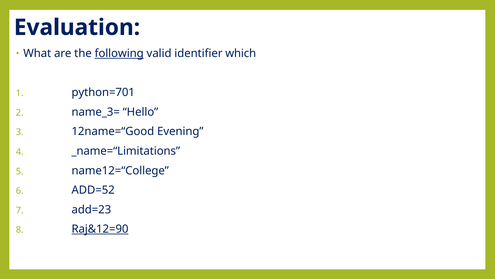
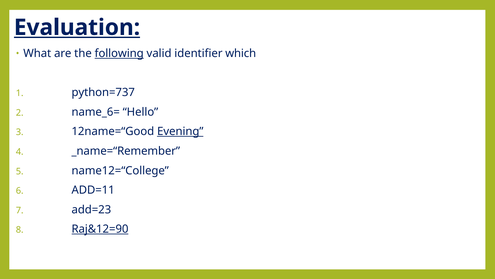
Evaluation underline: none -> present (77, 27)
python=701: python=701 -> python=737 (103, 92)
name_3=: name_3= -> name_6= (96, 112)
Evening underline: none -> present (180, 131)
_name=“Limitations: _name=“Limitations -> _name=“Remember (126, 151)
ADD=52: ADD=52 -> ADD=11 (93, 190)
